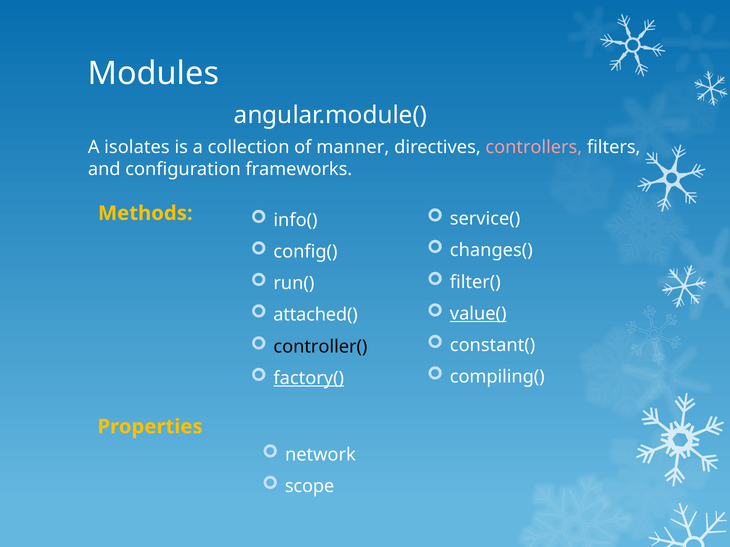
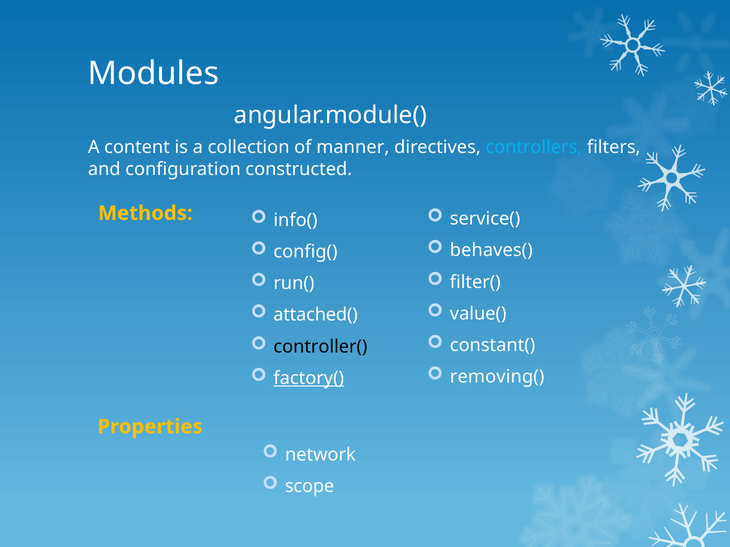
isolates: isolates -> content (137, 148)
controllers colour: pink -> light blue (534, 148)
frameworks: frameworks -> constructed (299, 169)
changes(: changes( -> behaves( (491, 251)
value( underline: present -> none (478, 314)
compiling(: compiling( -> removing( (497, 377)
